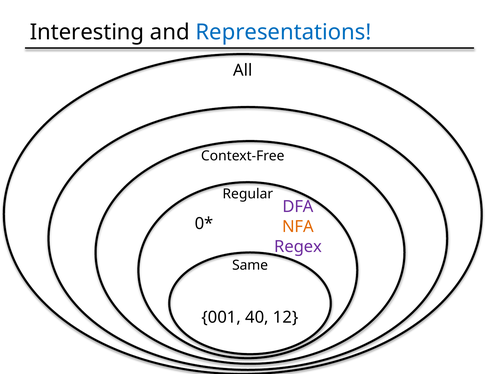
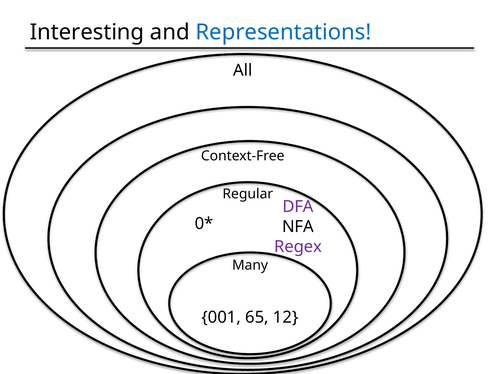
NFA colour: orange -> black (298, 227)
Same: Same -> Many (250, 265)
40: 40 -> 65 (257, 318)
